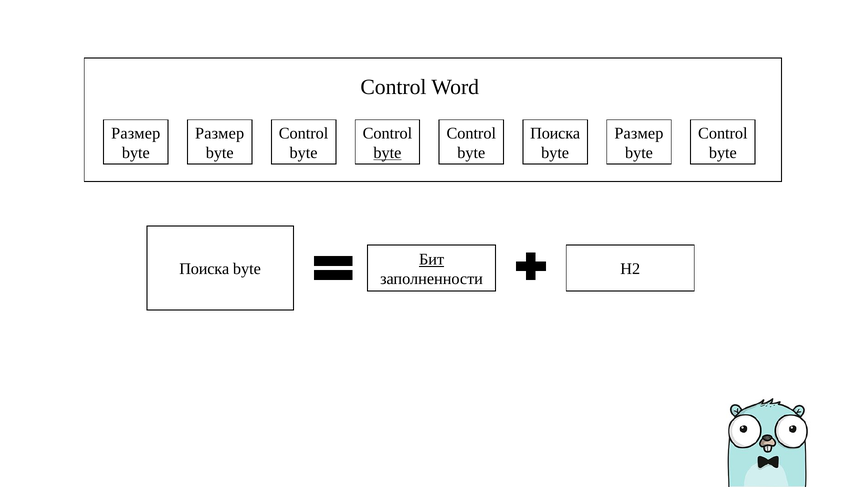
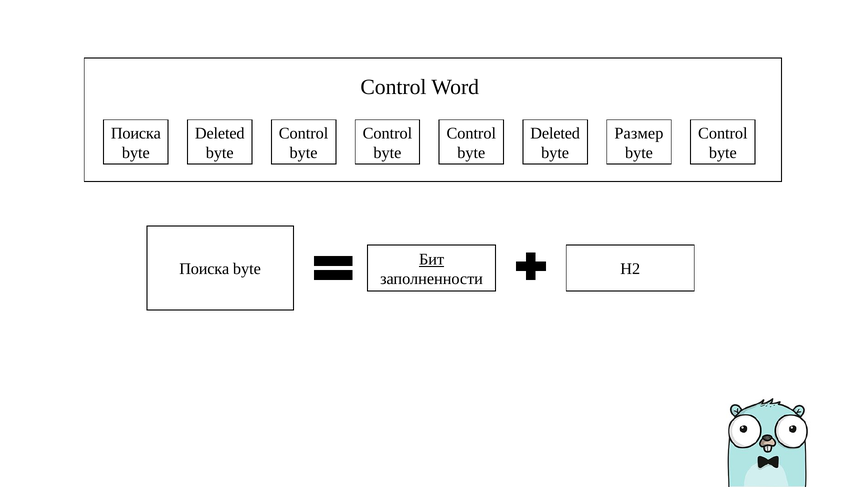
Размер: Размер -> Поиска (136, 133)
Размер: Размер -> Deleted (220, 133)
Поиска: Поиска -> Deleted (555, 133)
byte underline: present -> none (387, 153)
